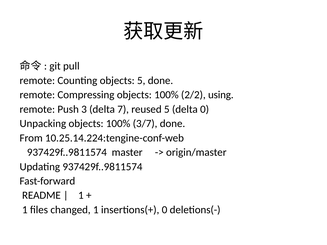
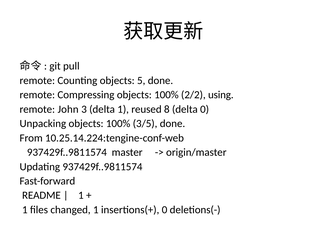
Push: Push -> John (68, 109)
delta 7: 7 -> 1 (123, 109)
reused 5: 5 -> 8 (167, 109)
3/7: 3/7 -> 3/5 (145, 124)
